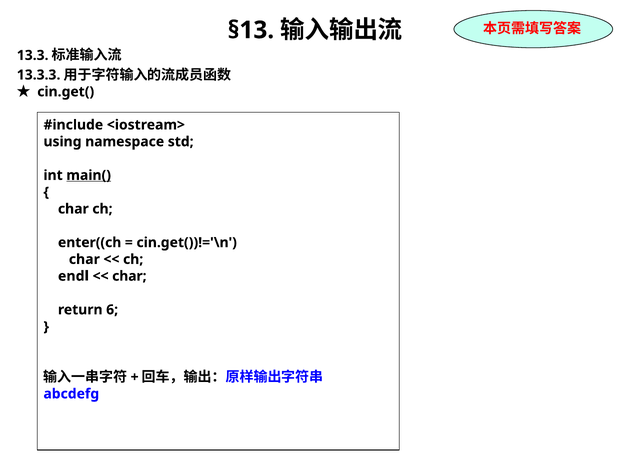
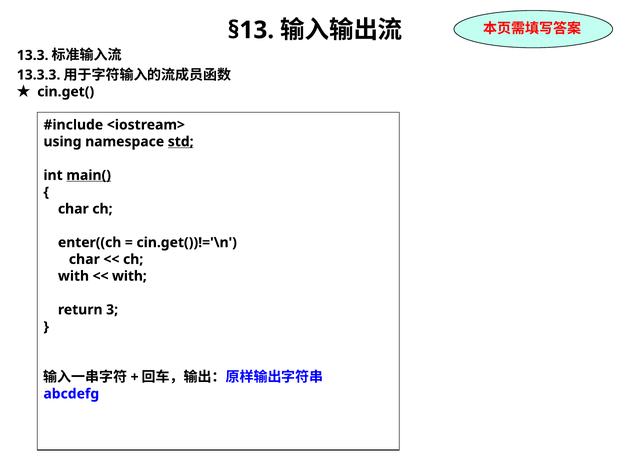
std underline: none -> present (181, 141)
endl: endl -> with (73, 276)
char: char -> with (129, 276)
6: 6 -> 3 (112, 309)
